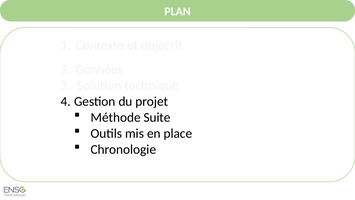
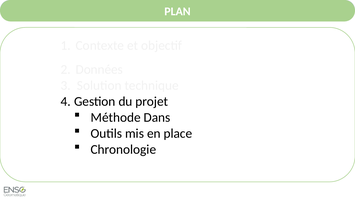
Suite: Suite -> Dans (157, 117)
